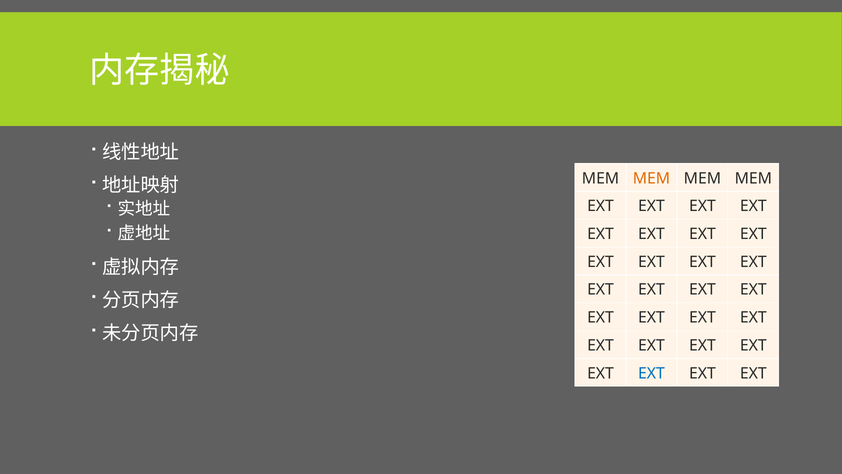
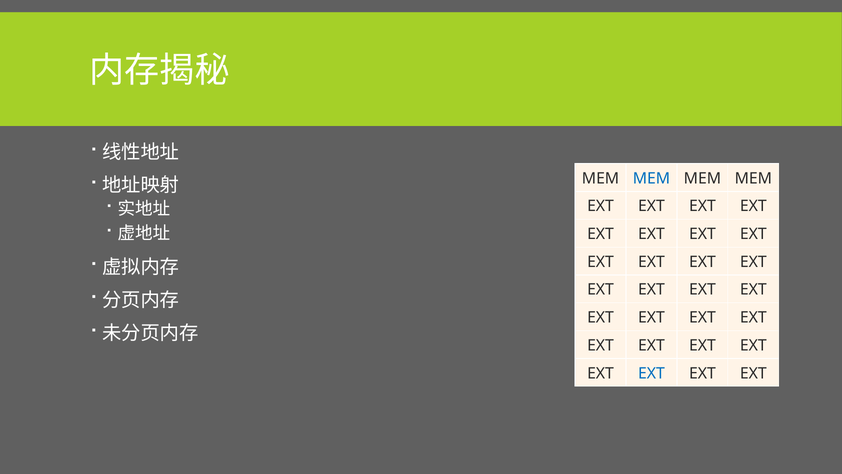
MEM colour: orange -> blue (651, 178)
